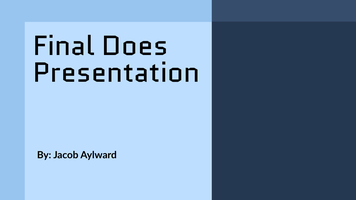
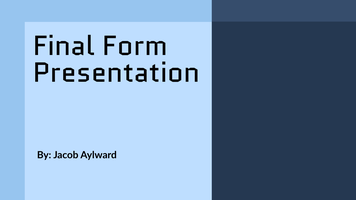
Does: Does -> Form (135, 46)
